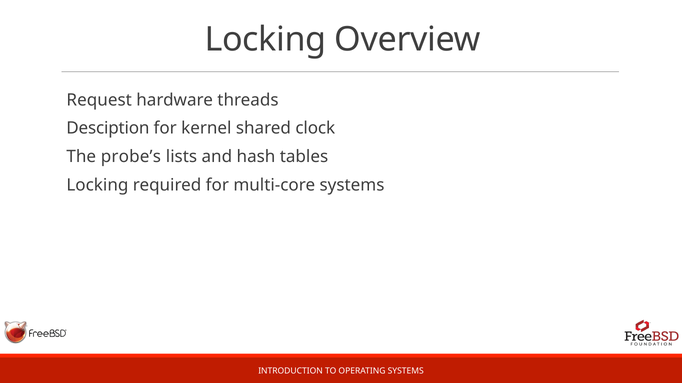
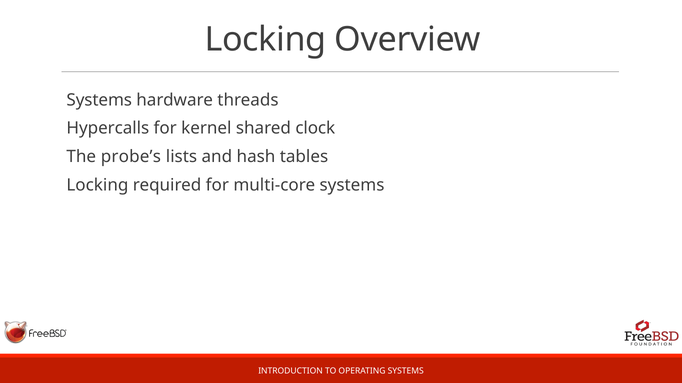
Request: Request -> Systems (99, 100)
Desciption: Desciption -> Hypercalls (108, 129)
